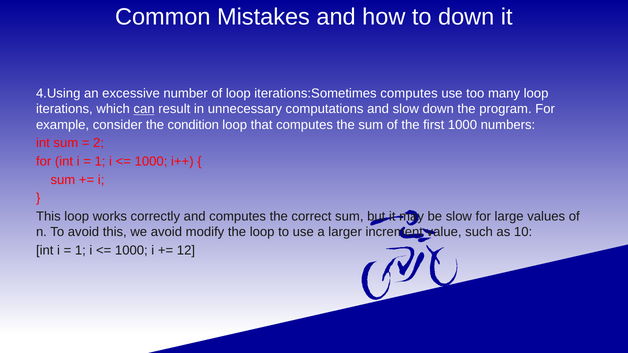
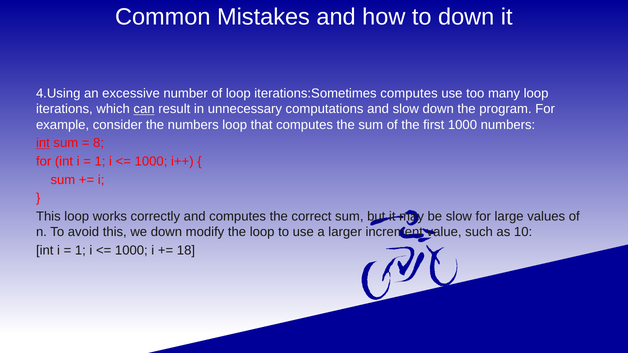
the condition: condition -> numbers (193, 125)
int underline: none -> present (43, 143)
2: 2 -> 8 (99, 143)
we avoid: avoid -> down (166, 232)
12: 12 -> 18 (186, 251)
